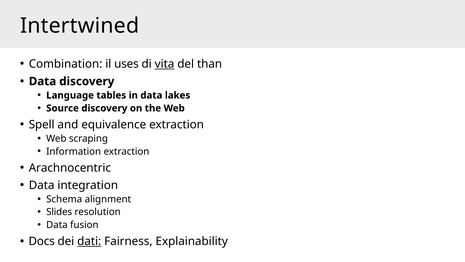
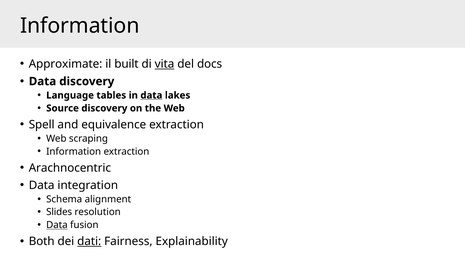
Intertwined: Intertwined -> Information (80, 26)
Combination: Combination -> Approximate (66, 64)
uses: uses -> built (126, 64)
than: than -> docs (210, 64)
data underline: none -> present (151, 95)
Data underline: none -> present (57, 225)
Docs: Docs -> Both (42, 241)
